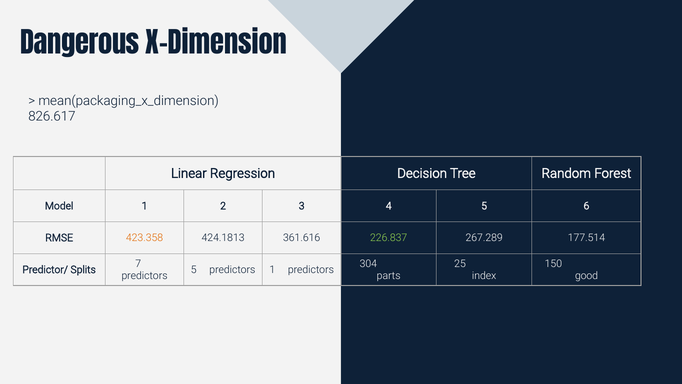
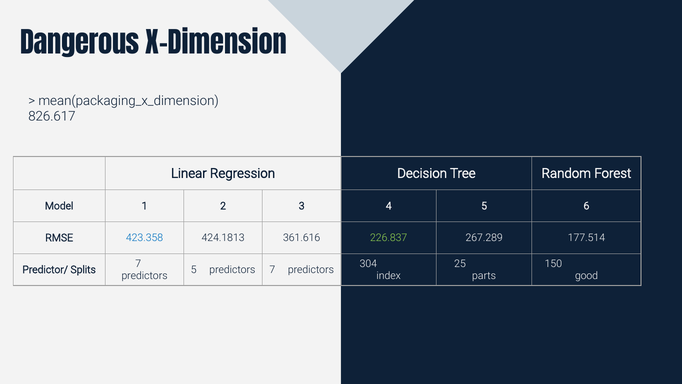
423.358 colour: orange -> blue (145, 238)
predictors 1: 1 -> 7 (272, 269)
parts: parts -> index (389, 275)
index: index -> parts (484, 275)
